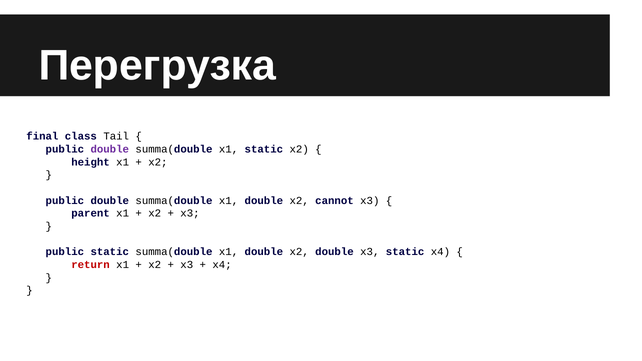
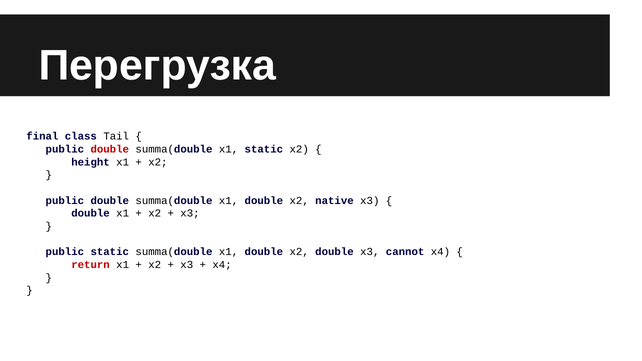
double colour: purple -> red (110, 149)
cannot: cannot -> native (334, 201)
parent: parent -> double (91, 213)
x3 static: static -> cannot (405, 252)
